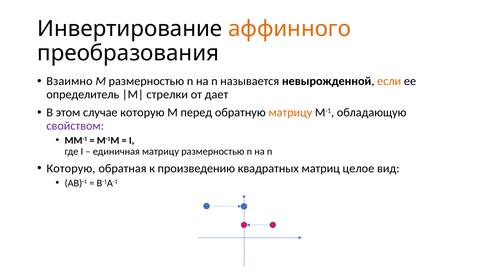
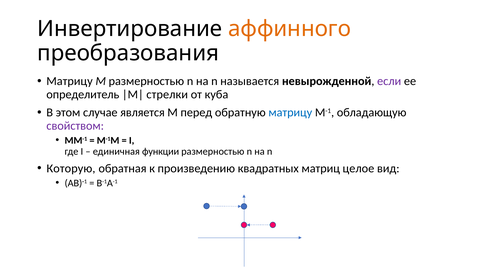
Взаимно: Взаимно -> Матрицу (70, 81)
если colour: orange -> purple (389, 81)
дает: дает -> куба (216, 95)
случае которую: которую -> является (142, 113)
матрицу colour: orange -> blue (290, 113)
единичная матрицу: матрицу -> функции (161, 152)
